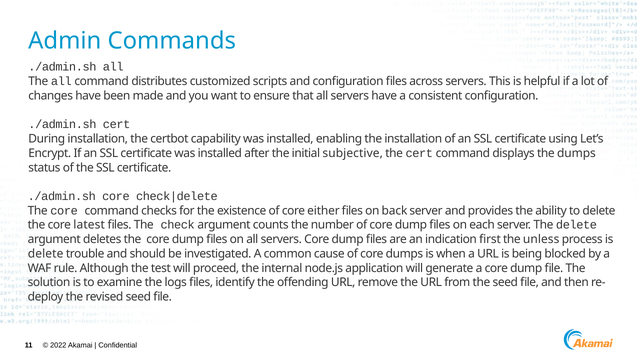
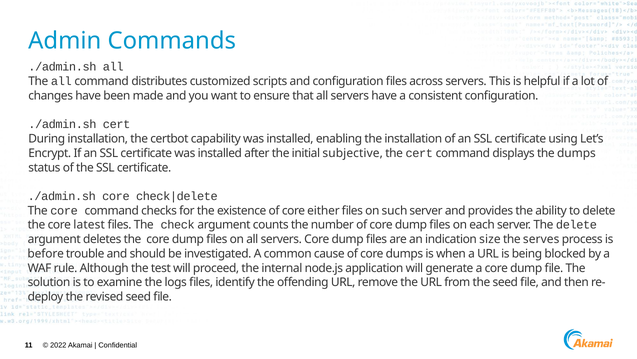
back: back -> such (394, 210)
first: first -> size (490, 239)
unless: unless -> serves (541, 239)
delete: delete -> before (46, 253)
